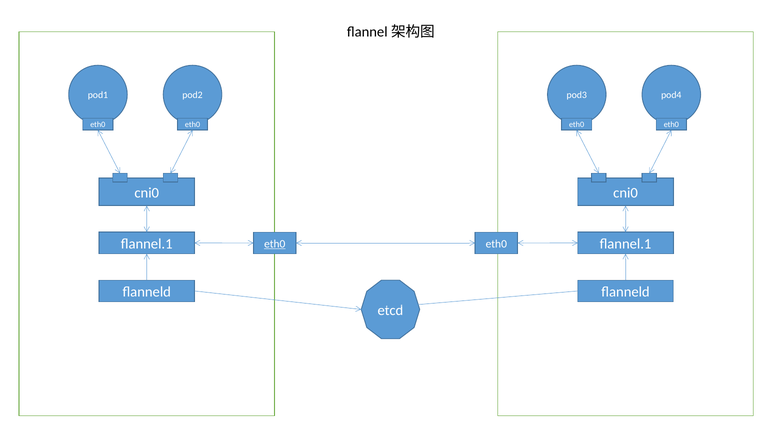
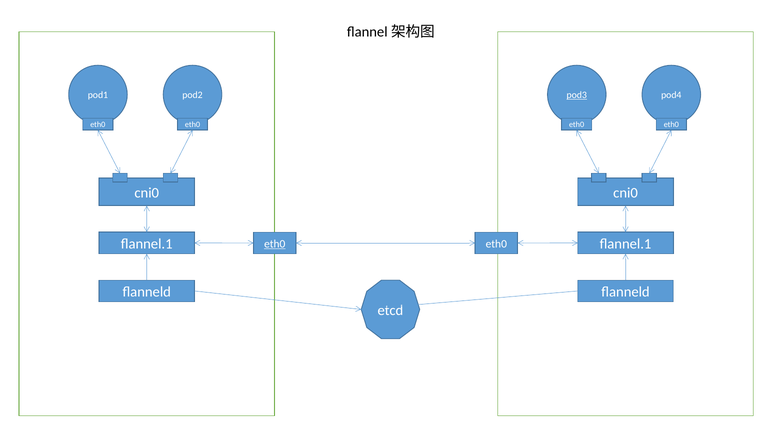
pod3 underline: none -> present (577, 95)
